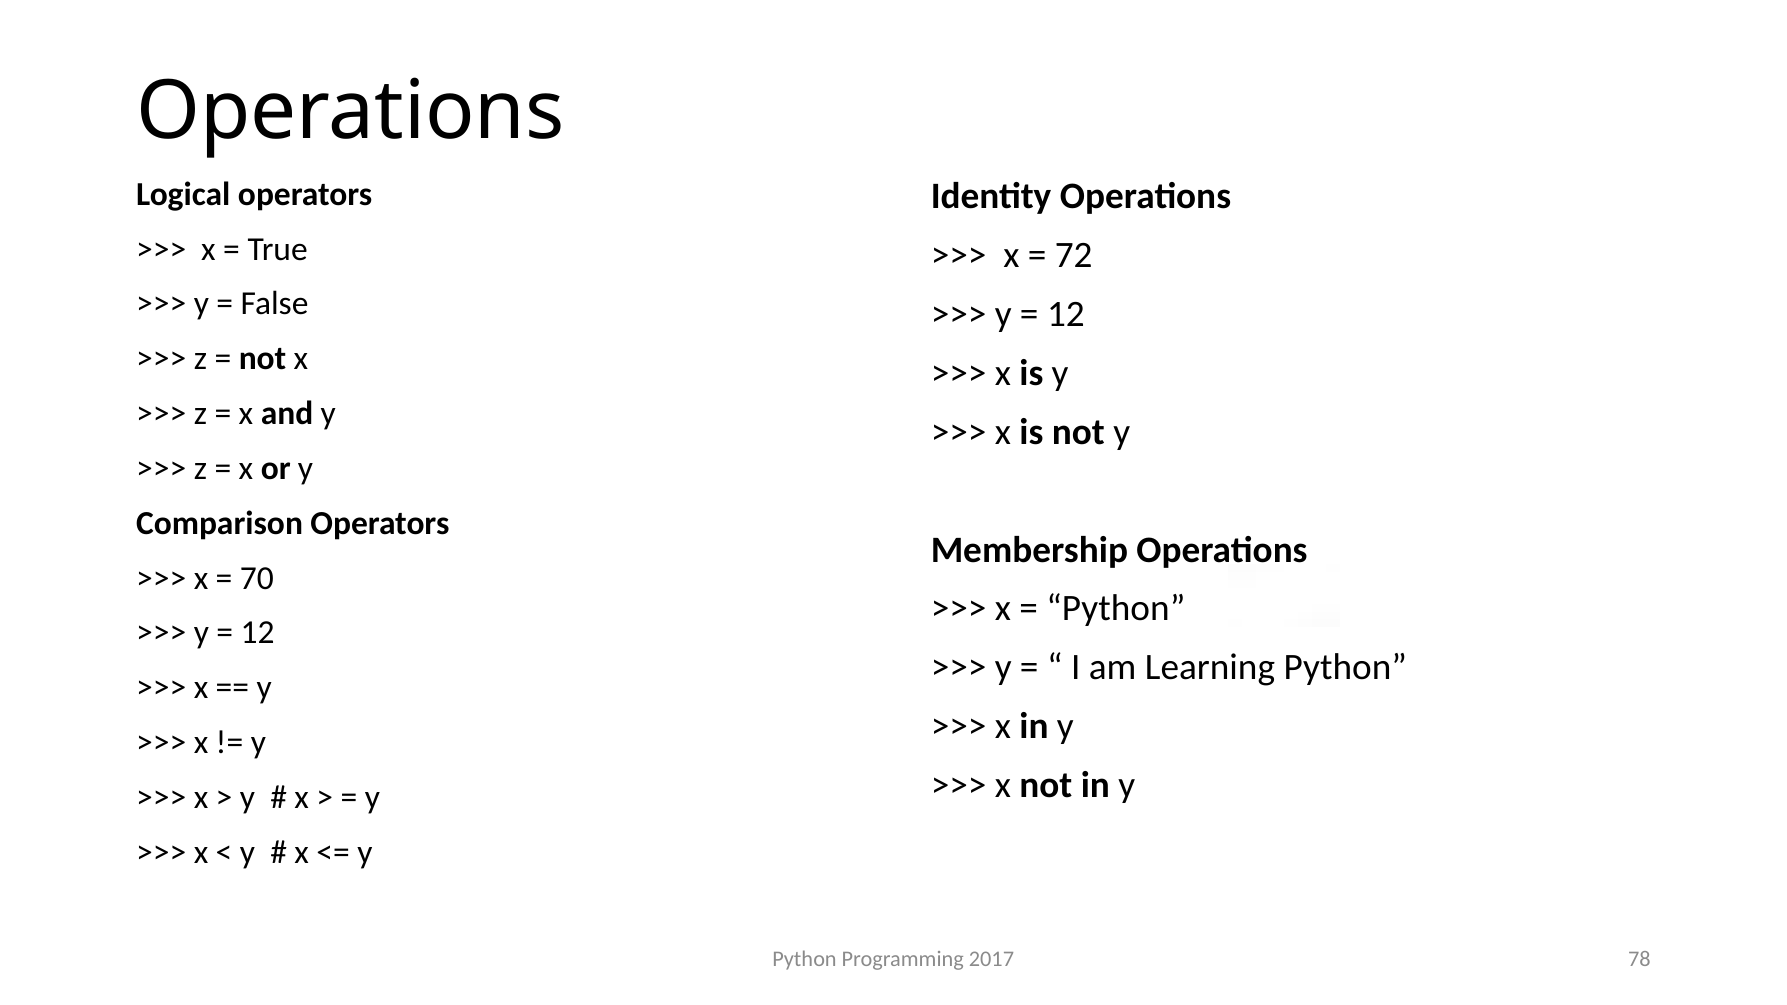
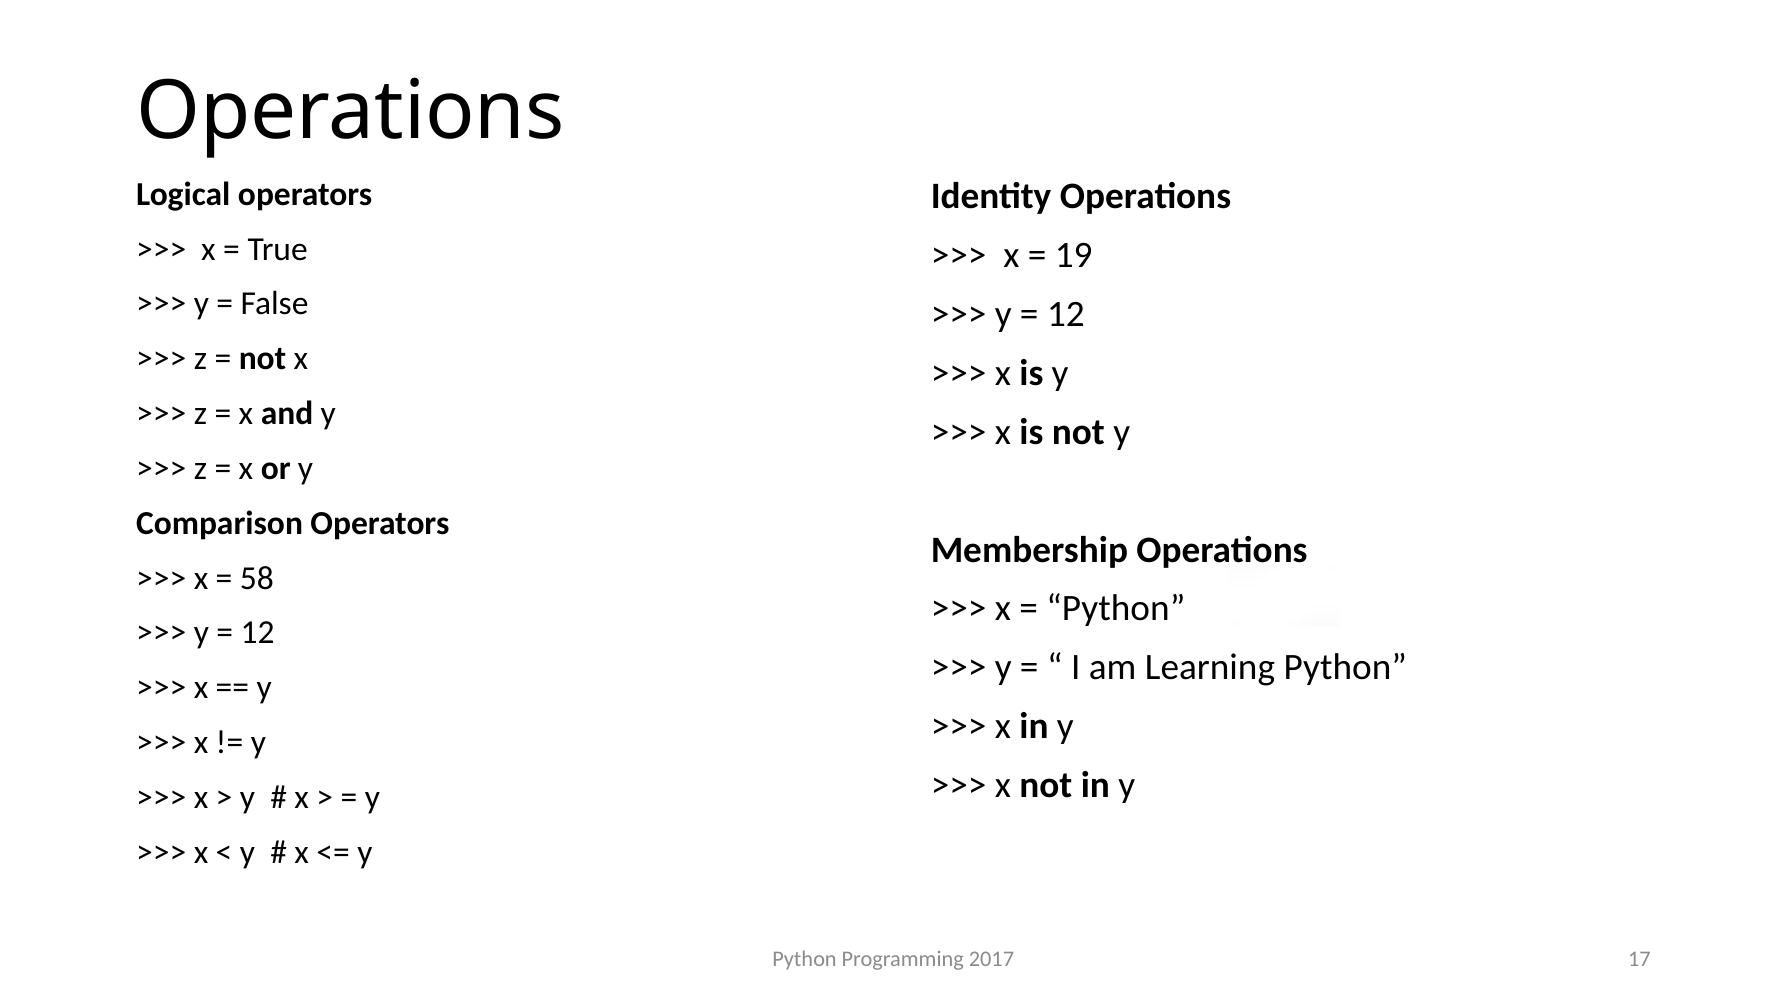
72: 72 -> 19 (1074, 255)
70: 70 -> 58 (257, 578)
78: 78 -> 17 (1639, 960)
